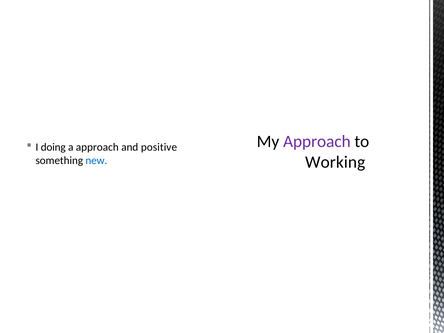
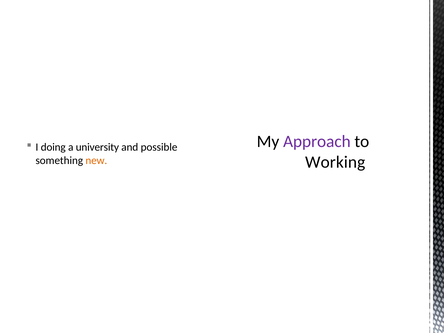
a approach: approach -> university (97, 147)
positive: positive -> possible (159, 147)
new colour: blue -> orange (96, 161)
